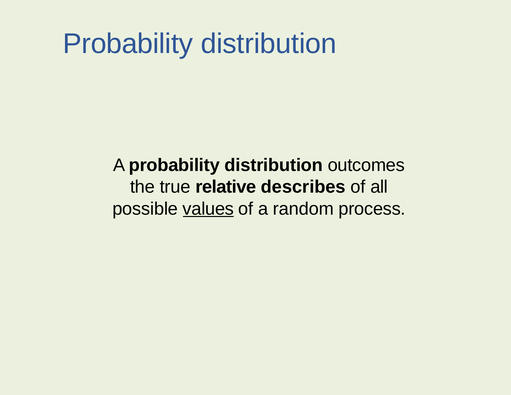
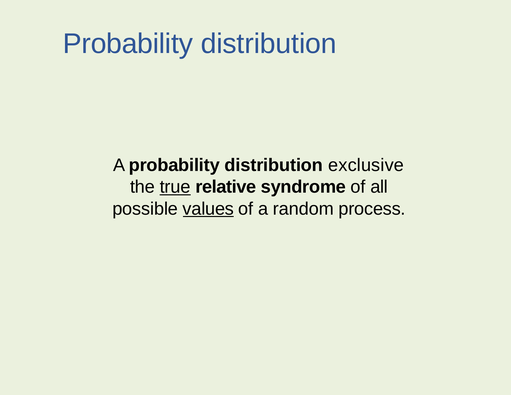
outcomes: outcomes -> exclusive (366, 165)
true underline: none -> present (175, 187)
describes: describes -> syndrome (303, 187)
